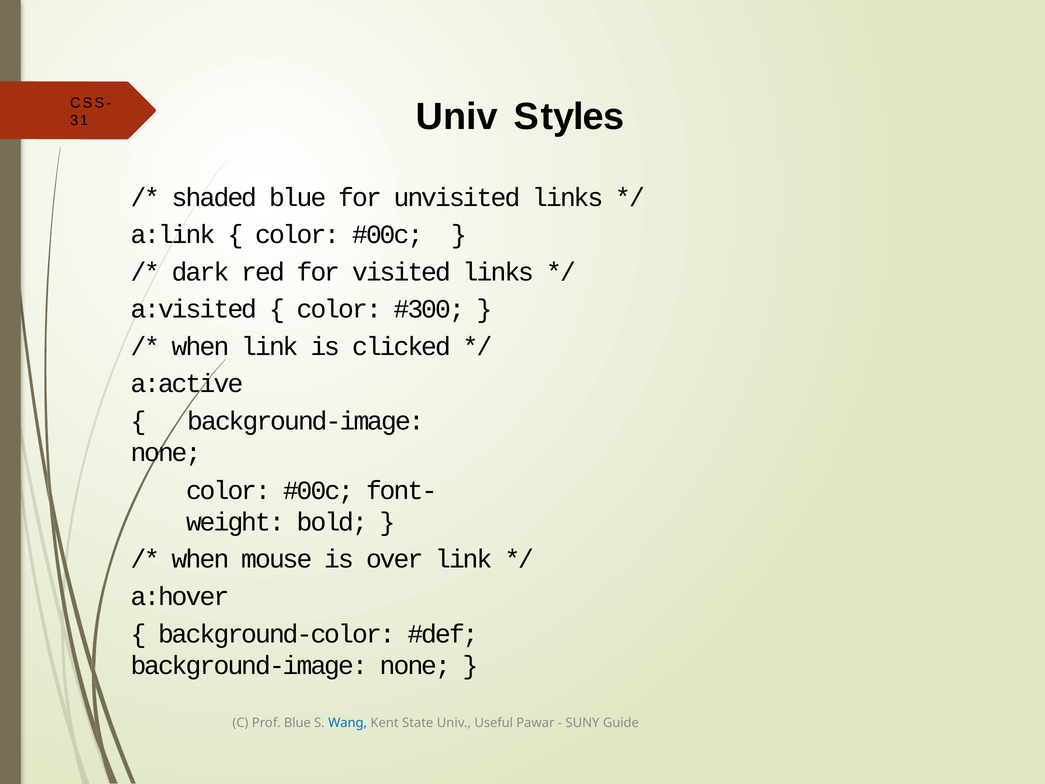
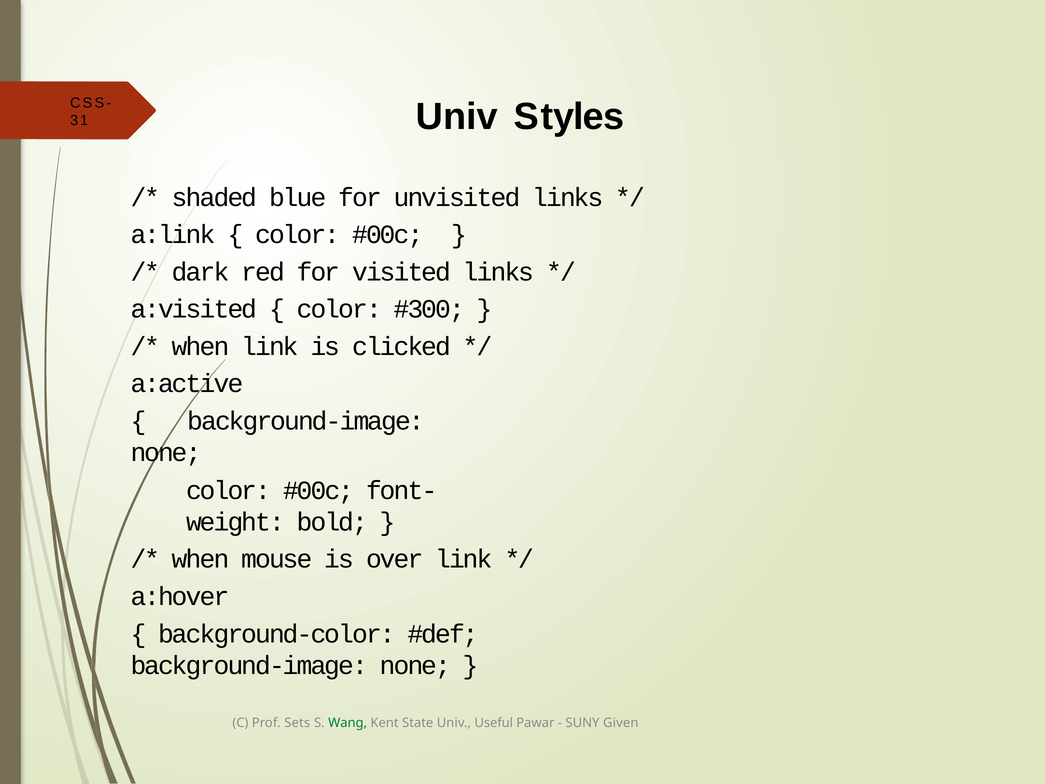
Prof Blue: Blue -> Sets (297, 723)
Wang colour: blue -> green (348, 723)
Guide: Guide -> Given (621, 723)
